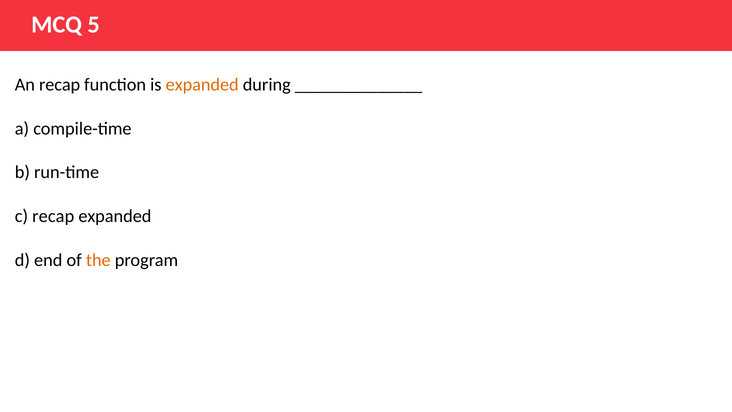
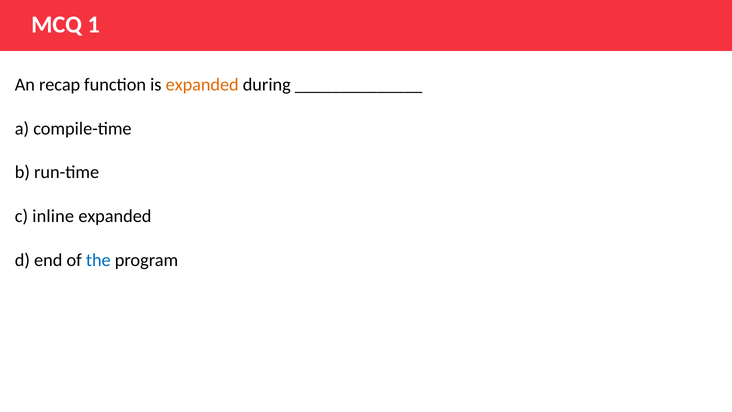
5: 5 -> 1 (94, 25)
c recap: recap -> inline (53, 216)
the colour: orange -> blue (98, 260)
